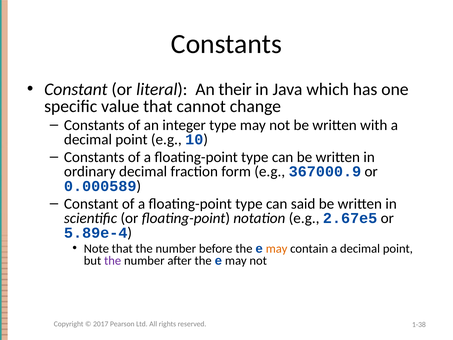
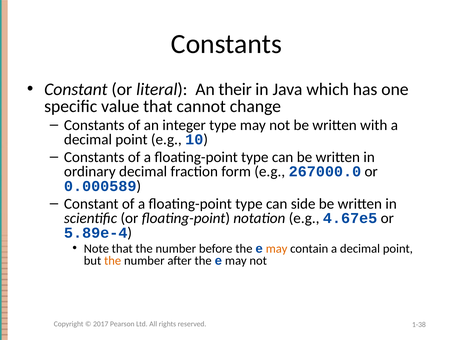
367000.9: 367000.9 -> 267000.0 (325, 172)
said: said -> side (303, 204)
2.67e5: 2.67e5 -> 4.67e5 (350, 218)
the colour: purple -> orange (113, 261)
